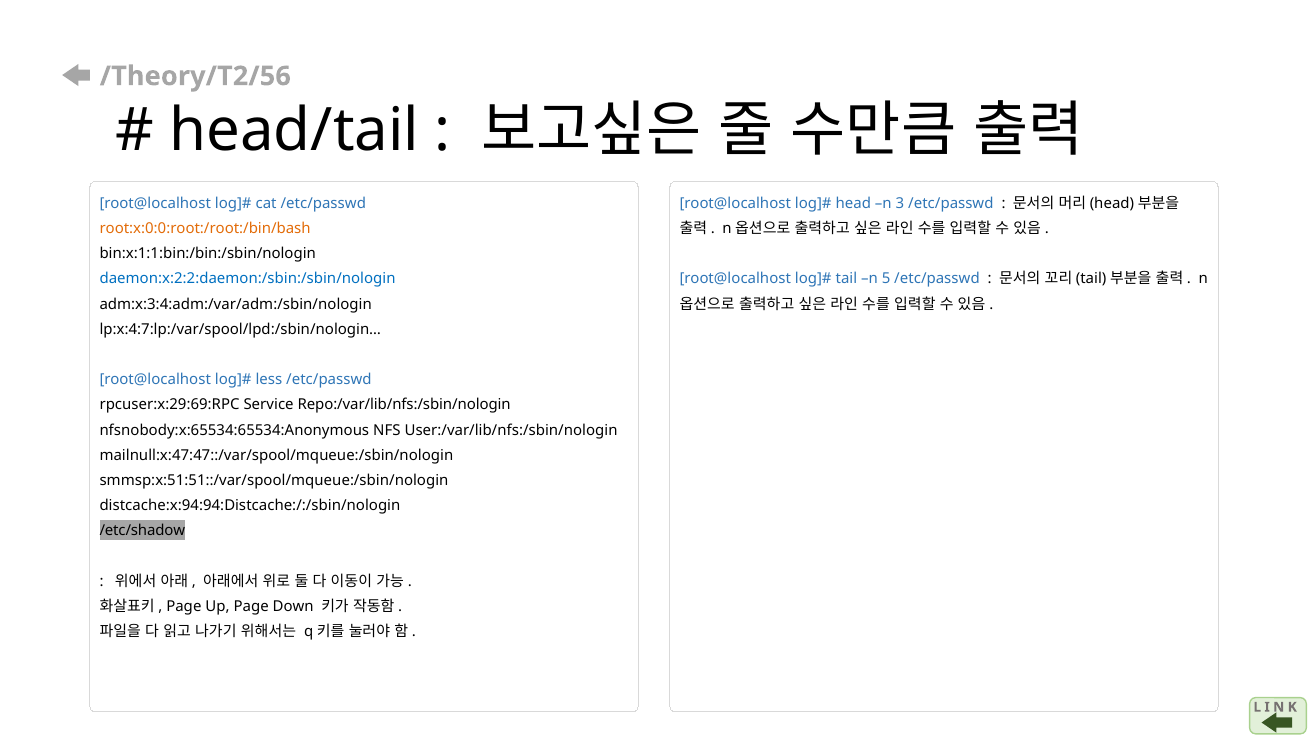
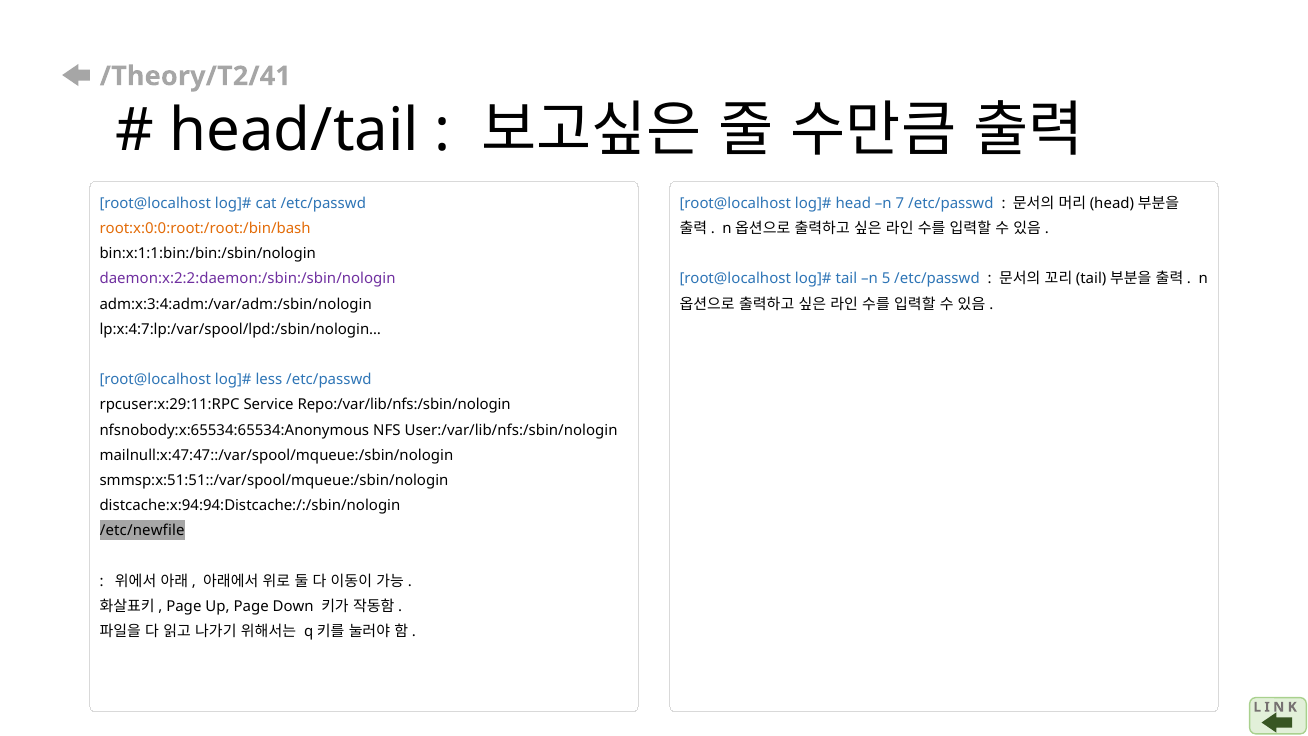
/Theory/T2/56: /Theory/T2/56 -> /Theory/T2/41 (195, 76)
3: 3 -> 7 (900, 203)
daemon:x:2:2:daemon:/sbin:/sbin/nologin colour: blue -> purple (248, 279)
rpcuser:x:29:69:RPC: rpcuser:x:29:69:RPC -> rpcuser:x:29:11:RPC (170, 405)
/etc/shadow: /etc/shadow -> /etc/newfile (142, 531)
